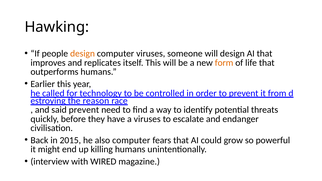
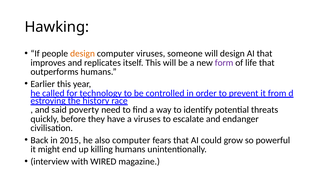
form colour: orange -> purple (224, 63)
reason: reason -> history (96, 101)
said prevent: prevent -> poverty (84, 110)
